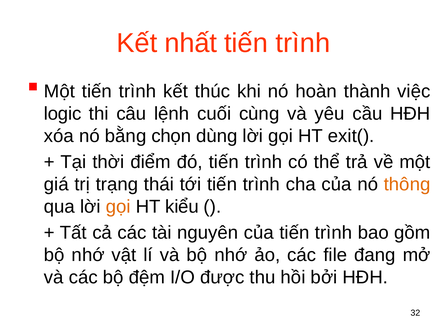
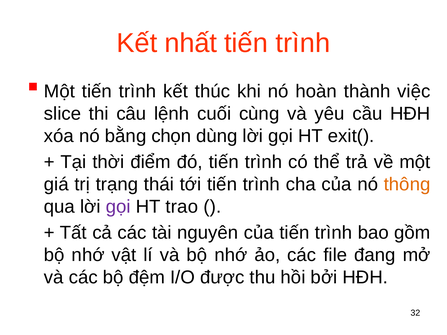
logic: logic -> slice (63, 114)
gọi colour: orange -> purple (118, 207)
kiểu: kiểu -> trao (182, 207)
